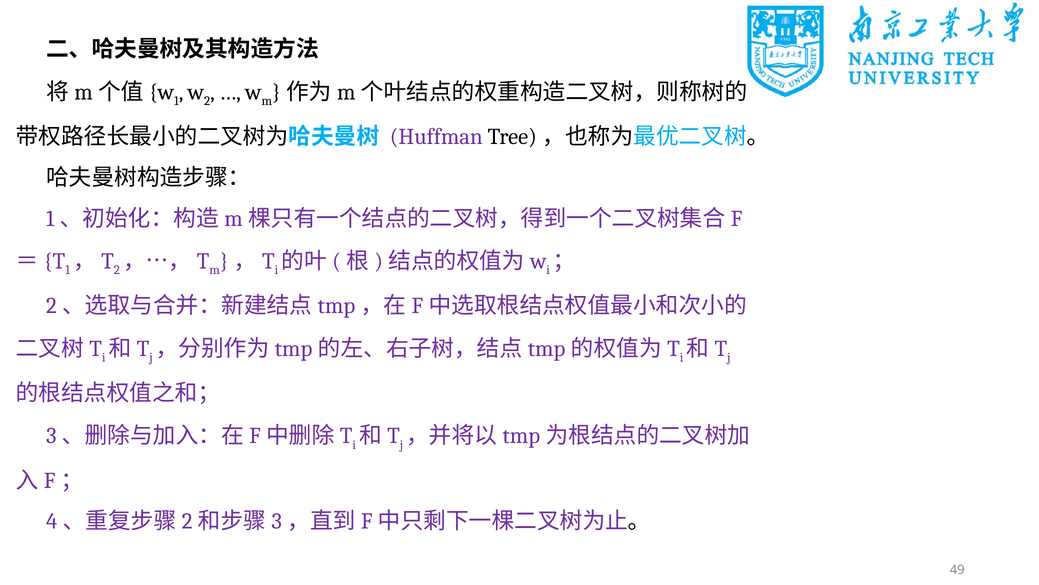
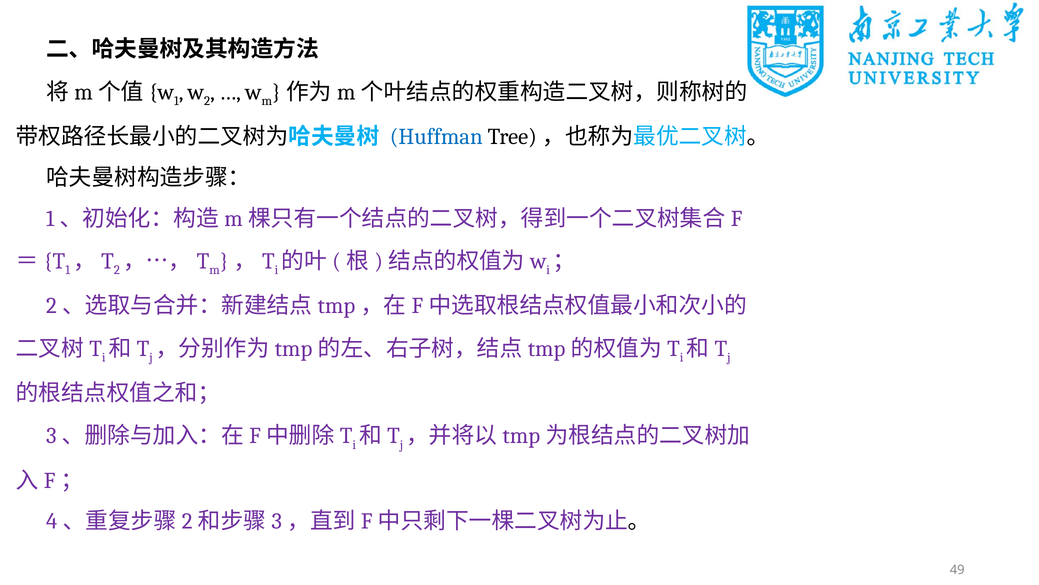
Huffman colour: purple -> blue (436, 137)
